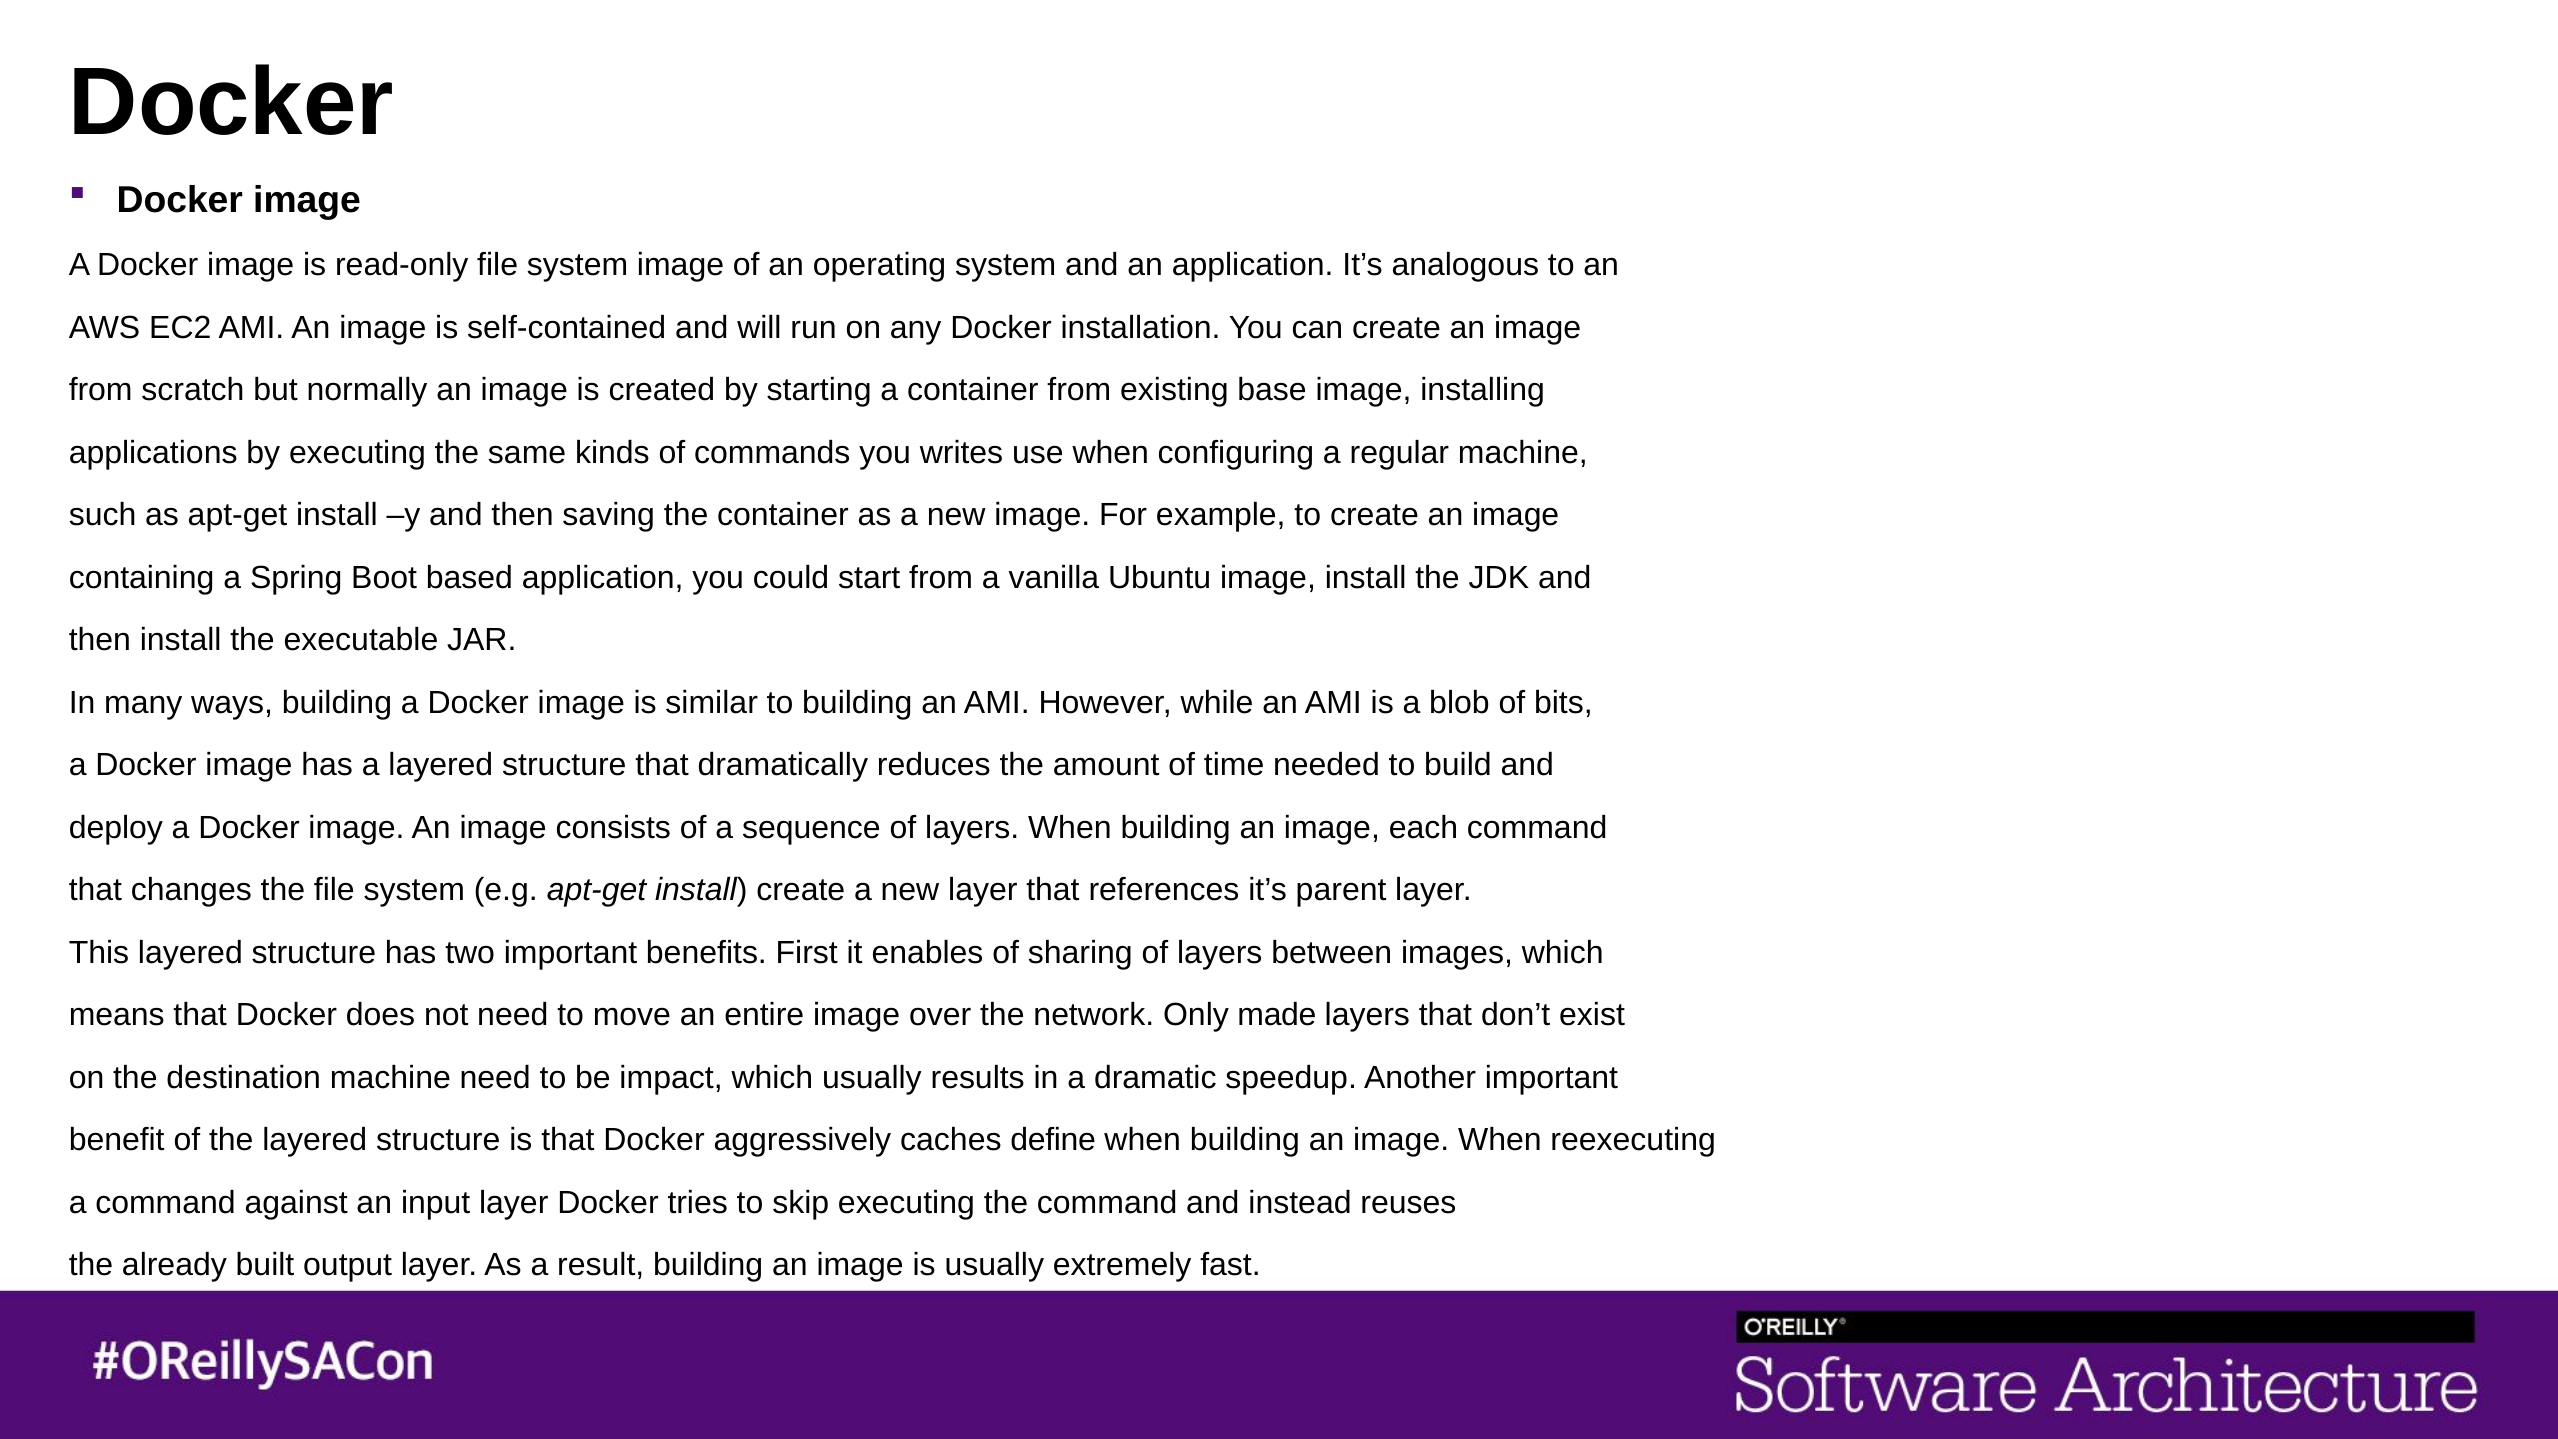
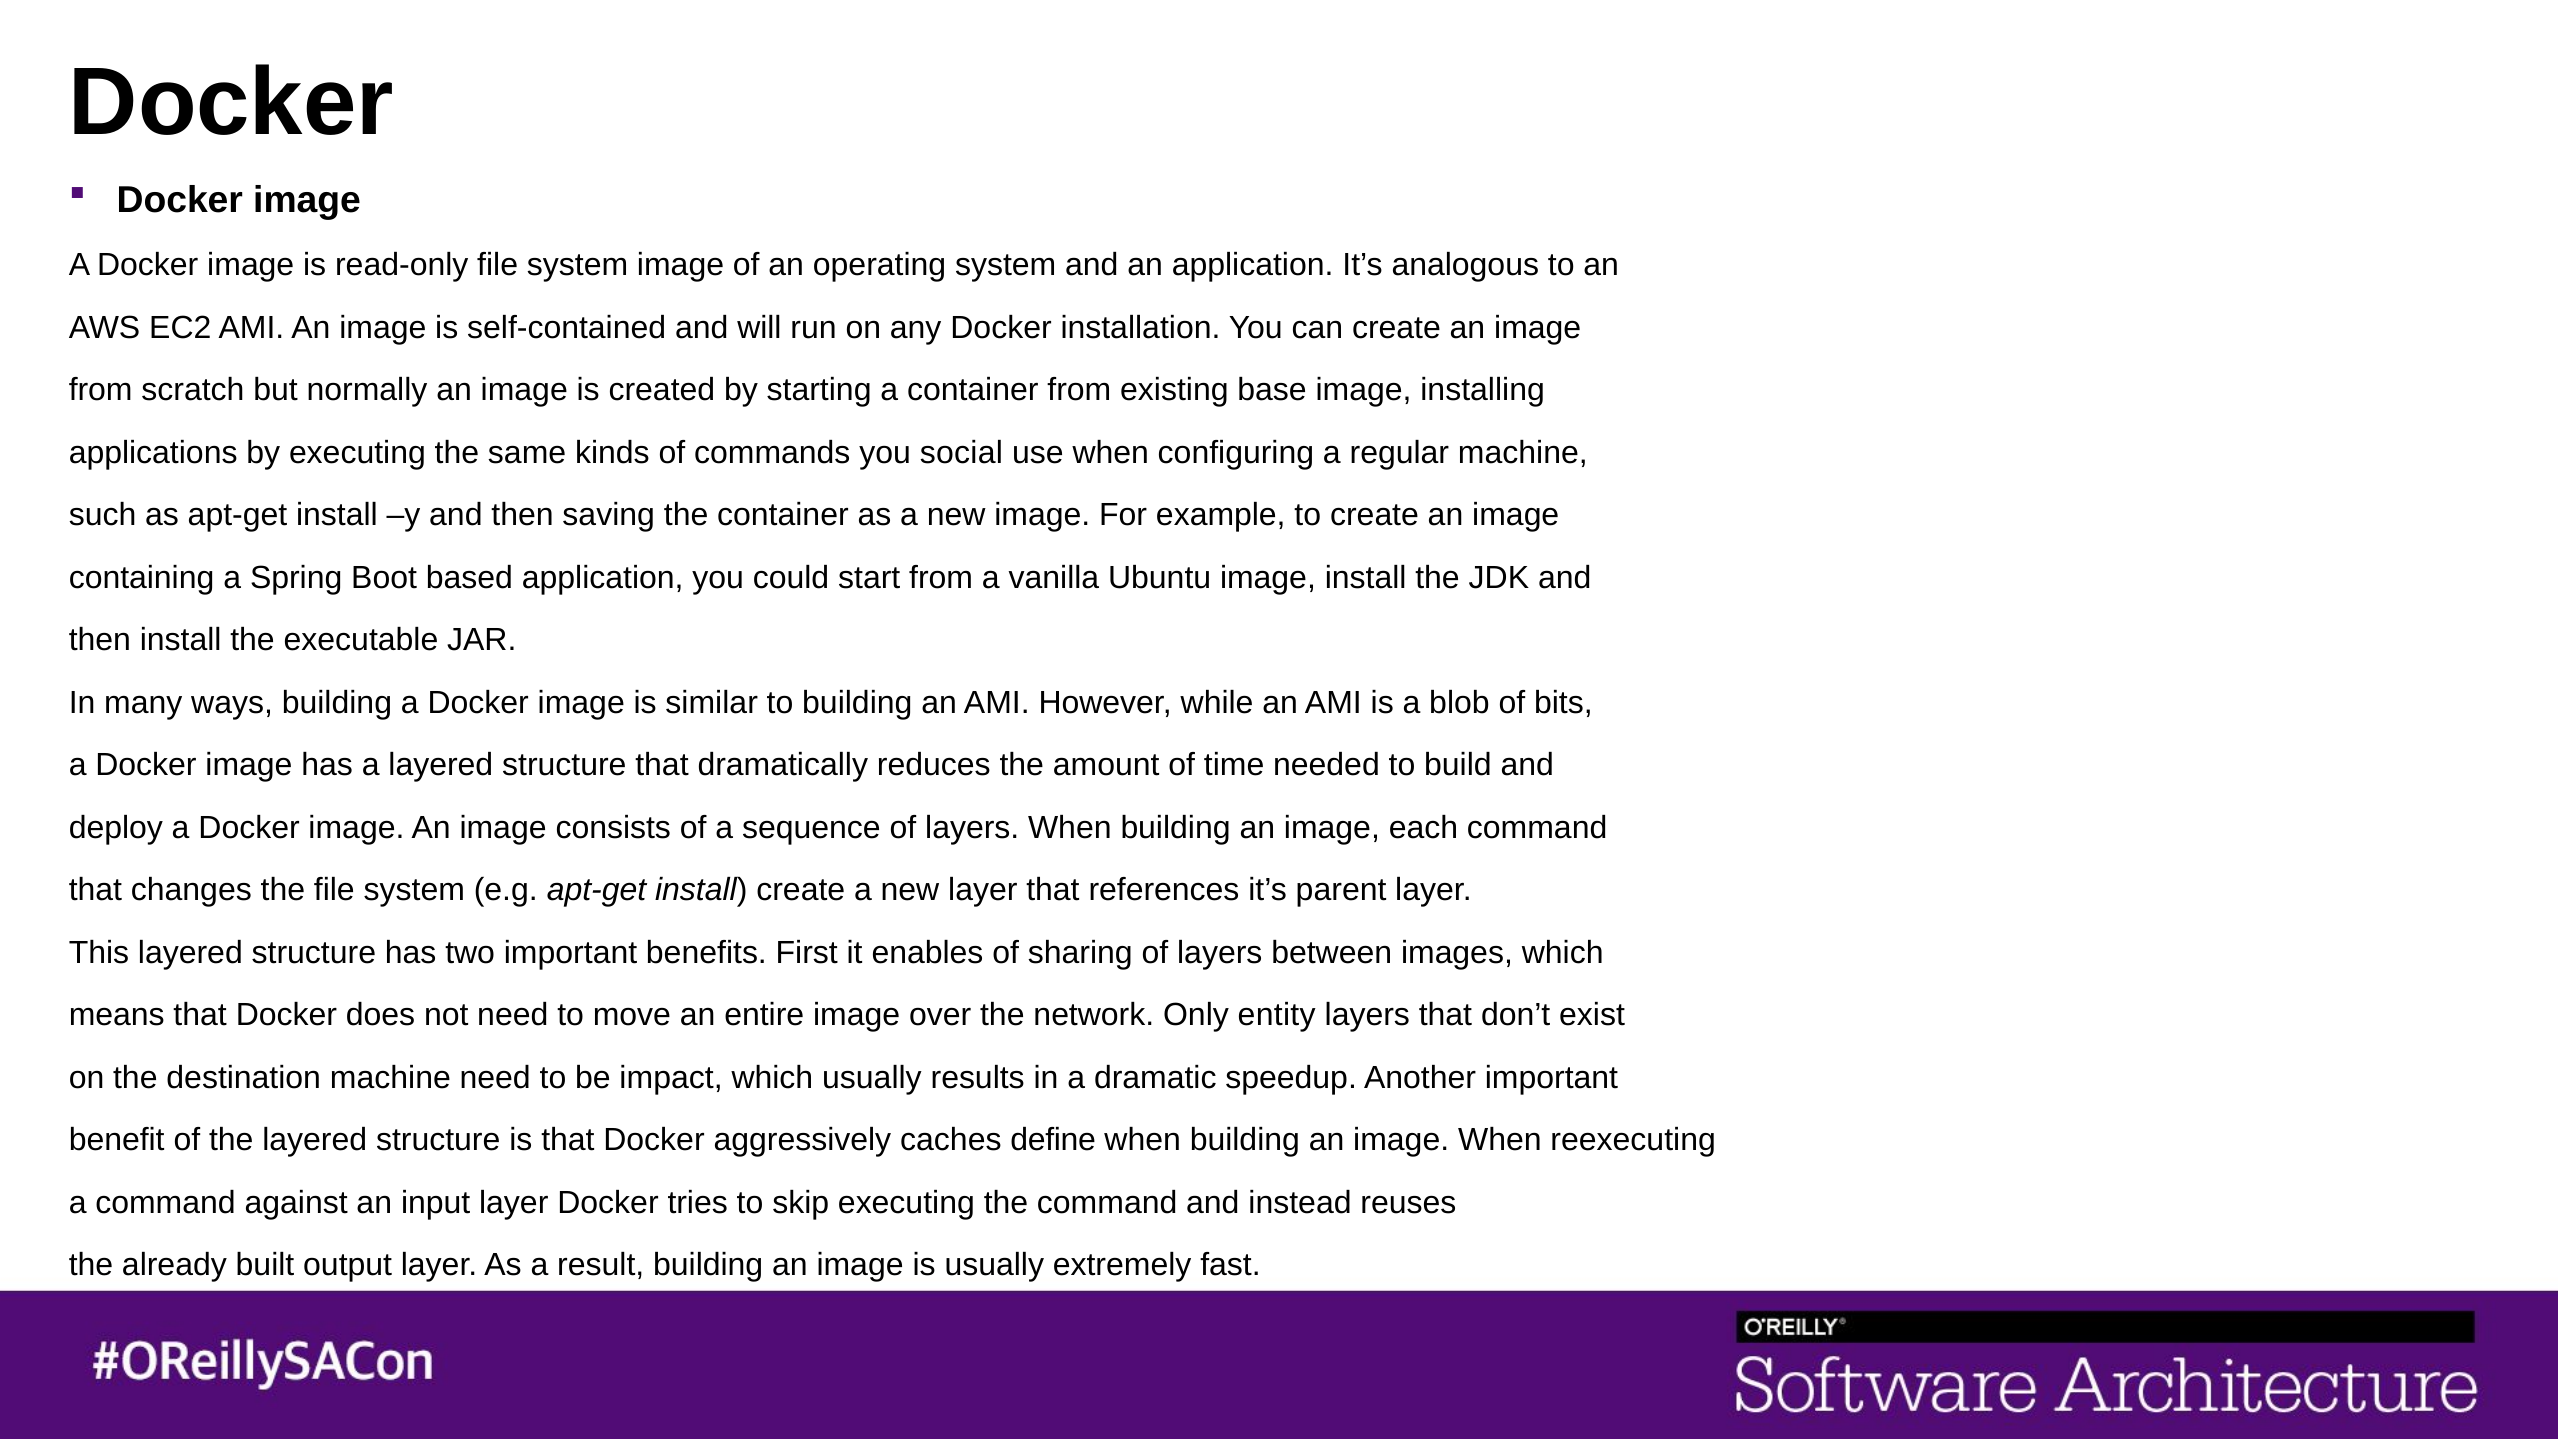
writes: writes -> social (961, 453)
made: made -> entity (1277, 1015)
